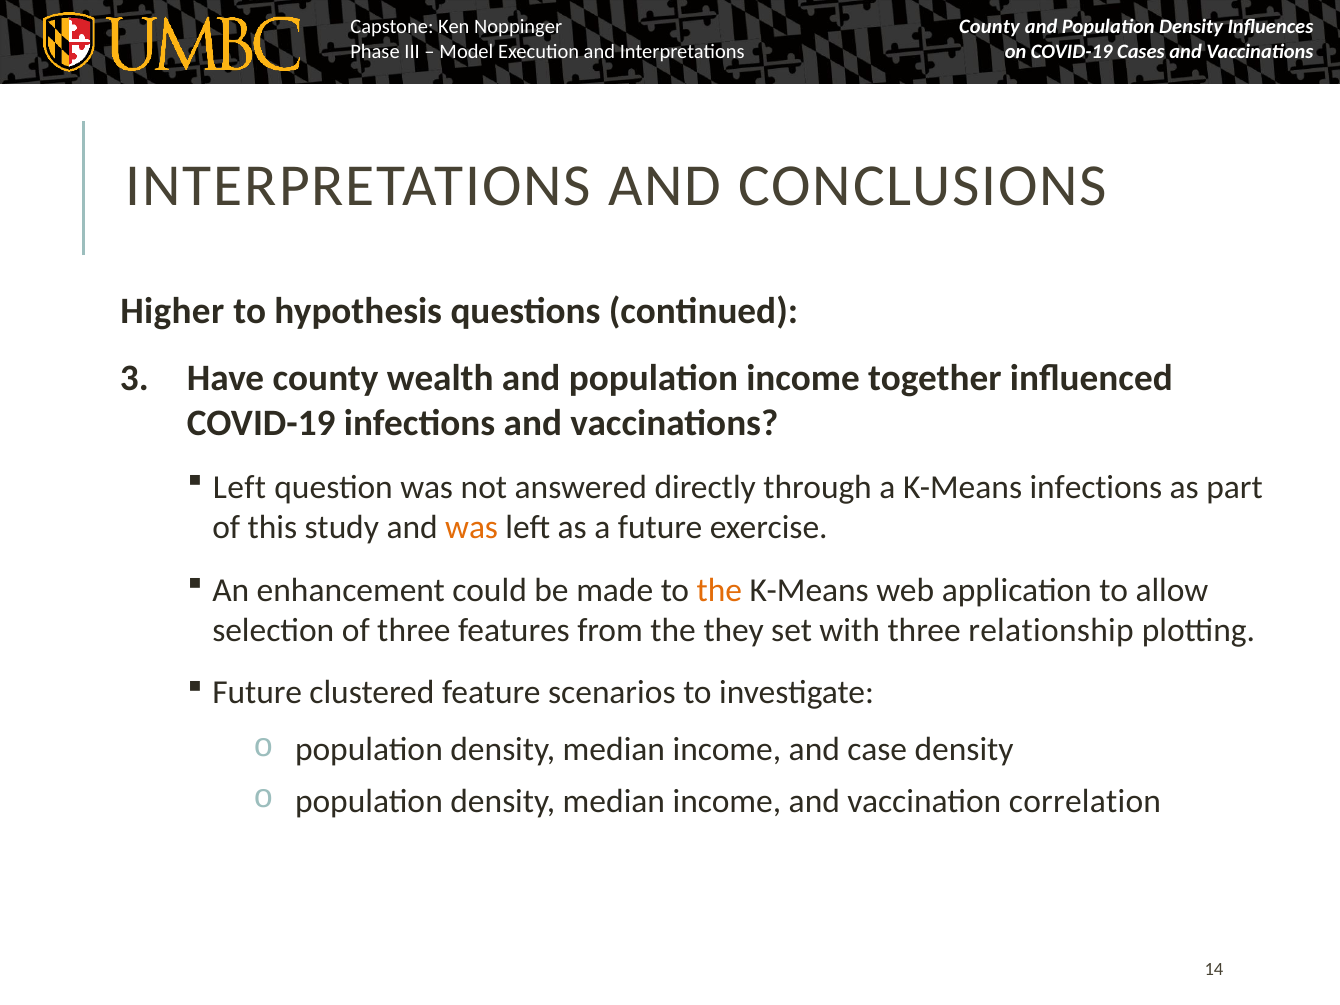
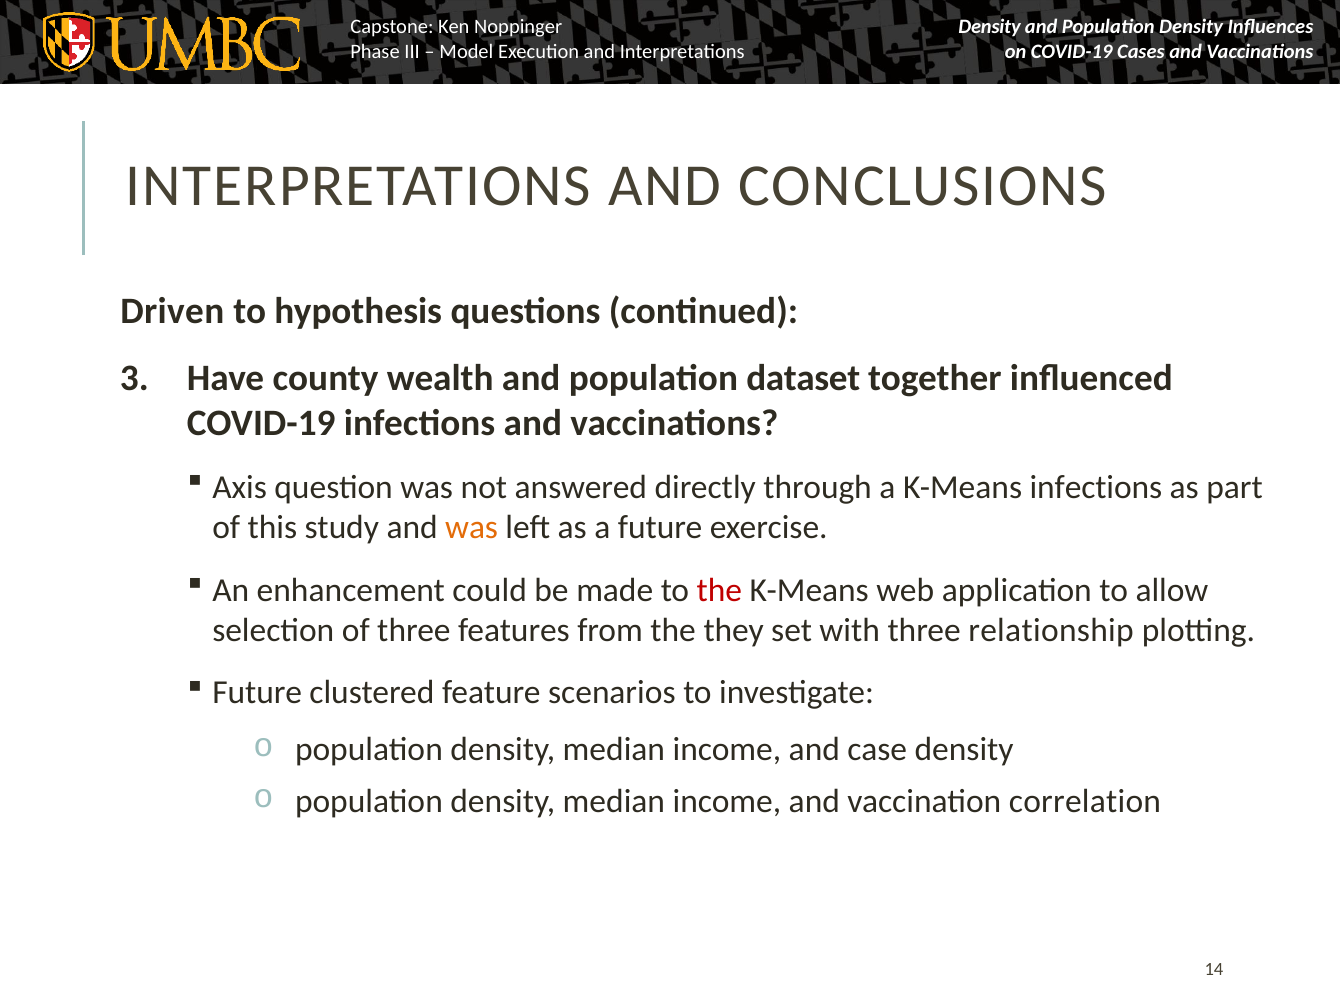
County: County -> Density (990, 27)
Higher: Higher -> Driven (172, 311)
population income: income -> dataset (803, 378)
Left: Left -> Axis (240, 487)
the colour: orange -> red (719, 590)
